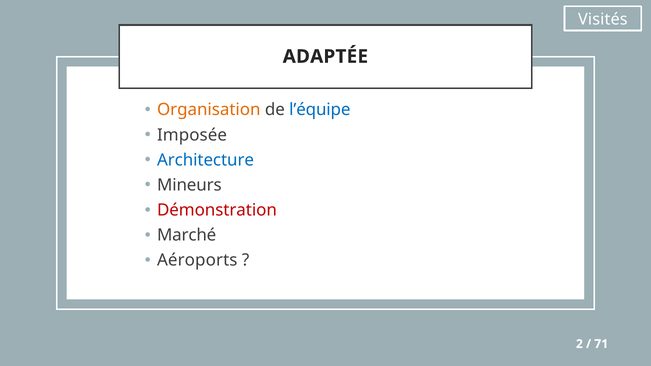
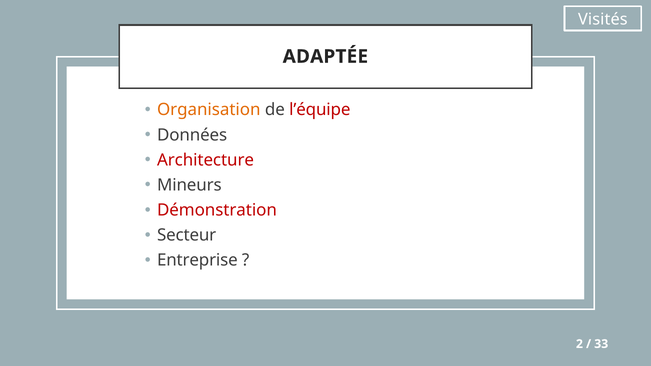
l’équipe colour: blue -> red (320, 110)
Imposée: Imposée -> Données (192, 135)
Architecture colour: blue -> red (206, 160)
Marché: Marché -> Secteur (187, 235)
Aéroports: Aéroports -> Entreprise (197, 260)
71: 71 -> 33 (601, 344)
